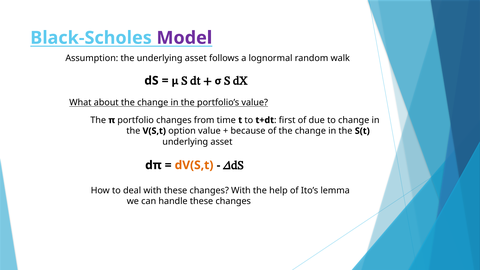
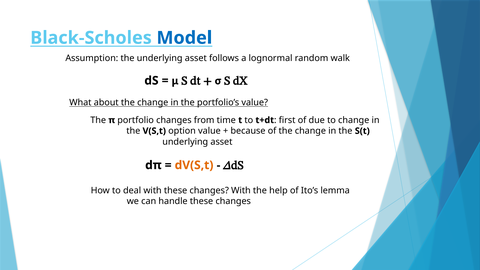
Model colour: purple -> blue (184, 38)
